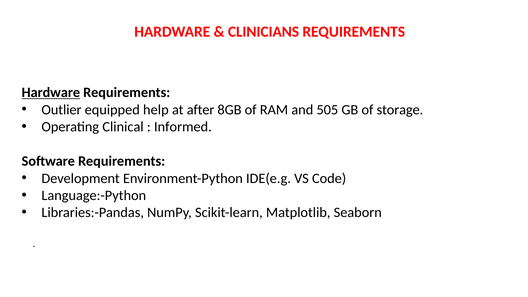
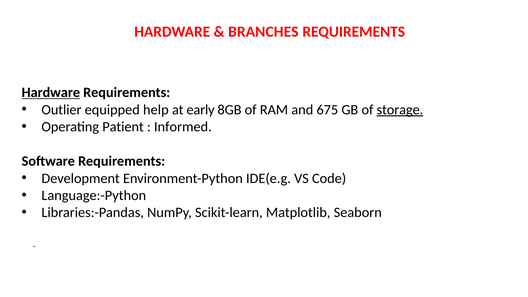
CLINICIANS: CLINICIANS -> BRANCHES (263, 32)
after: after -> early (201, 110)
505: 505 -> 675 (327, 110)
storage underline: none -> present (400, 110)
Clinical: Clinical -> Patient (123, 127)
